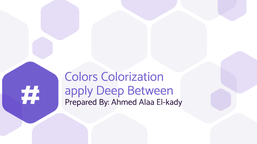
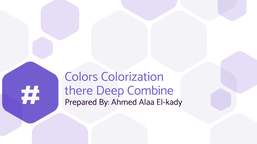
apply: apply -> there (79, 91)
Between: Between -> Combine (150, 91)
